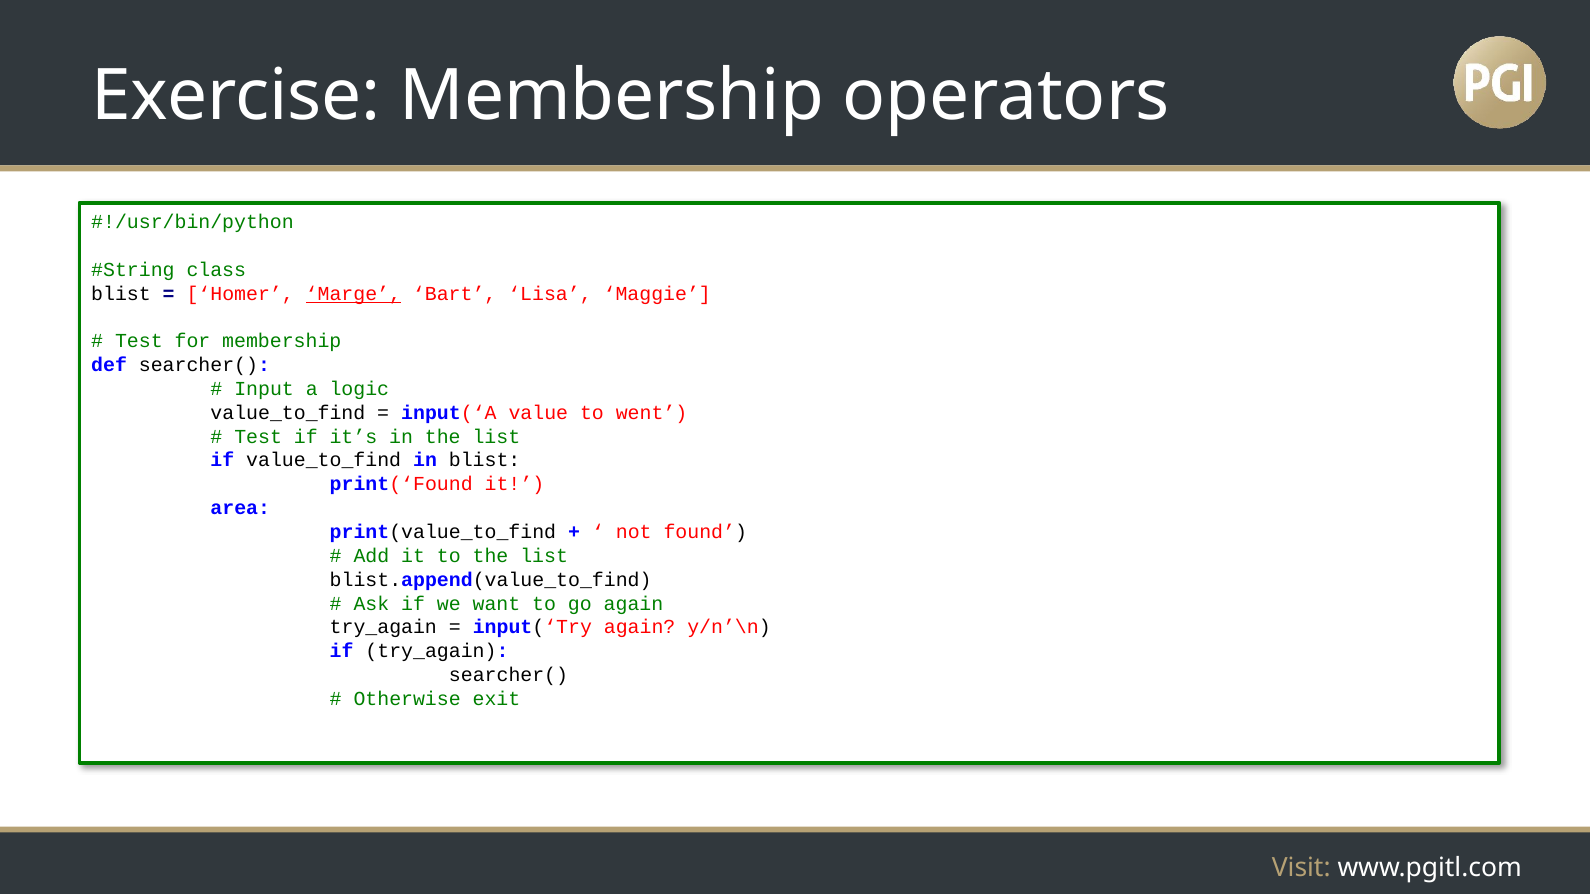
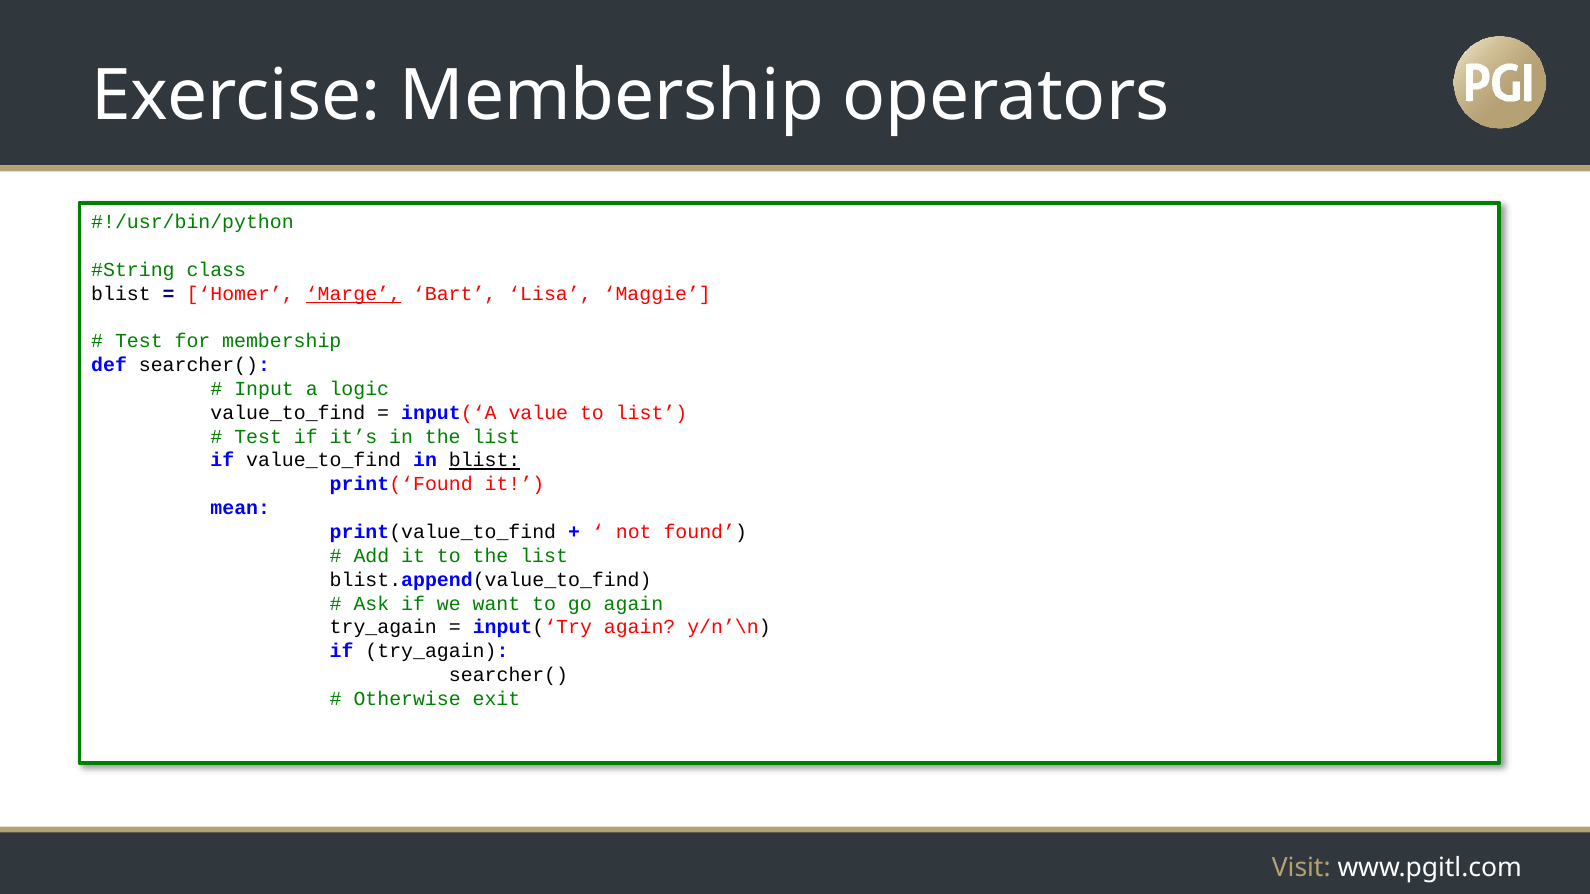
to went: went -> list (652, 413)
blist underline: none -> present (485, 461)
area: area -> mean (240, 508)
